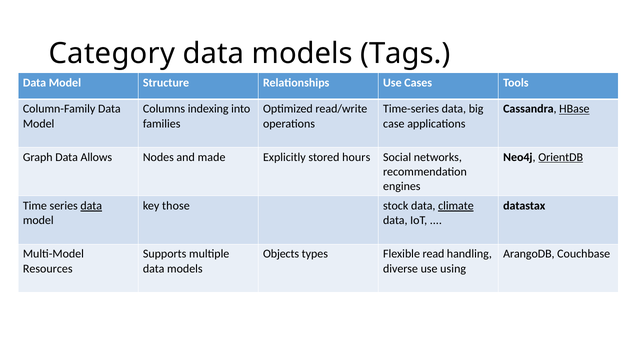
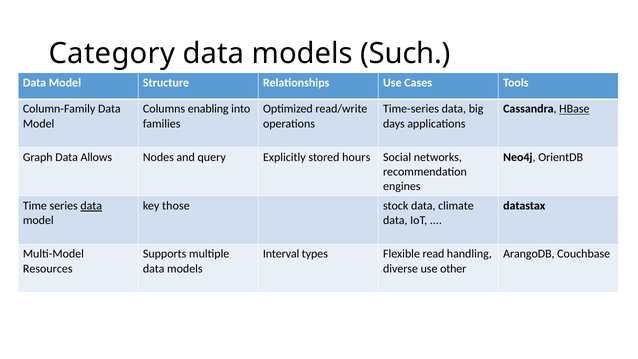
Tags: Tags -> Such (406, 54)
indexing: indexing -> enabling (208, 109)
case: case -> days (394, 124)
made: made -> query (212, 157)
OrientDB underline: present -> none (561, 157)
climate underline: present -> none (456, 206)
Objects: Objects -> Interval (281, 254)
using: using -> other (453, 268)
